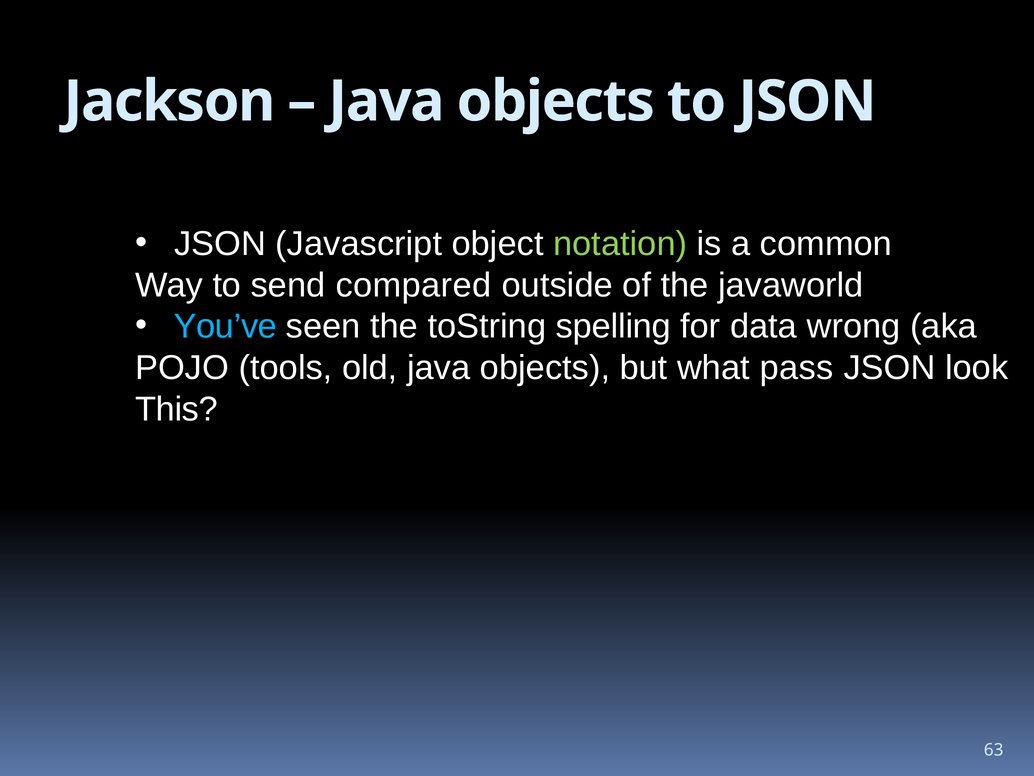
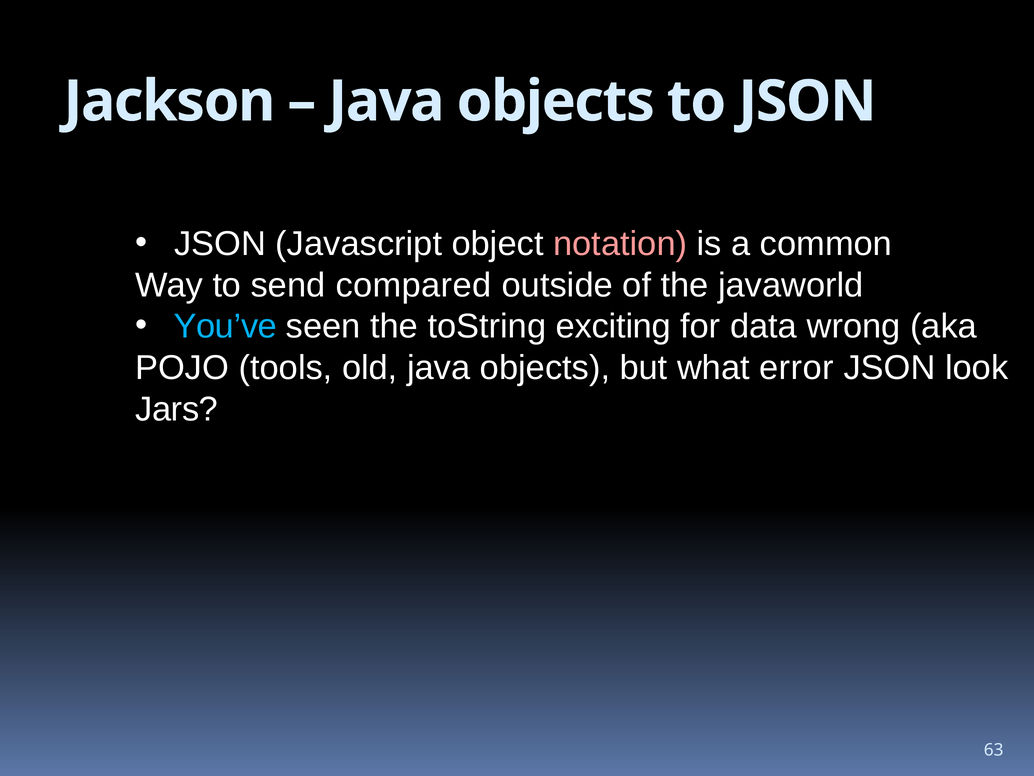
notation colour: light green -> pink (620, 244)
spelling: spelling -> exciting (613, 326)
pass: pass -> error (797, 368)
This: This -> Jars (177, 409)
